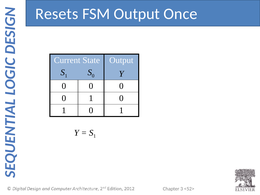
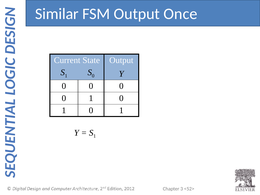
Resets: Resets -> Similar (57, 14)
